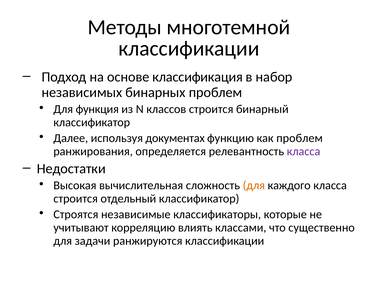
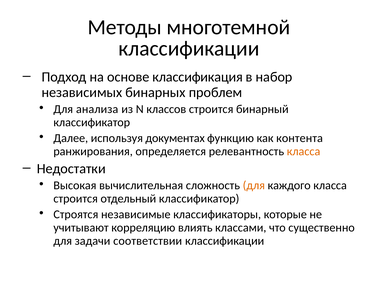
функция: функция -> анализа (97, 109)
как проблем: проблем -> контента (300, 138)
класса colour: purple -> orange (304, 151)
ранжируются: ранжируются -> соответствии (148, 241)
